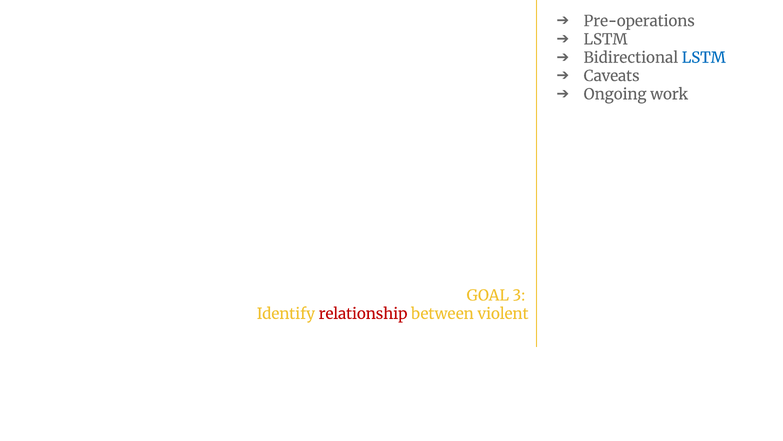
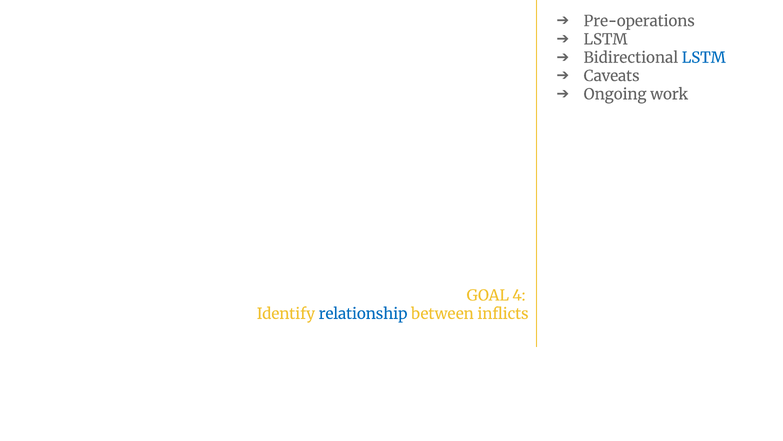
3: 3 -> 4 (519, 295)
relationship colour: red -> blue (363, 313)
violent: violent -> inflicts (503, 313)
